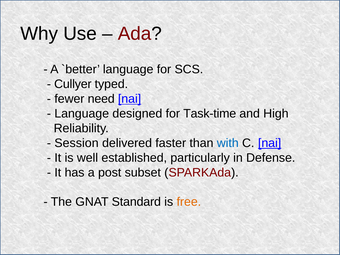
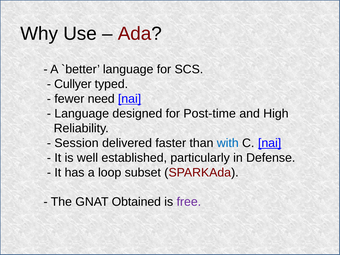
Task-time: Task-time -> Post-time (210, 114)
post: post -> loop (110, 172)
Standard: Standard -> Obtained (136, 202)
free colour: orange -> purple (189, 202)
